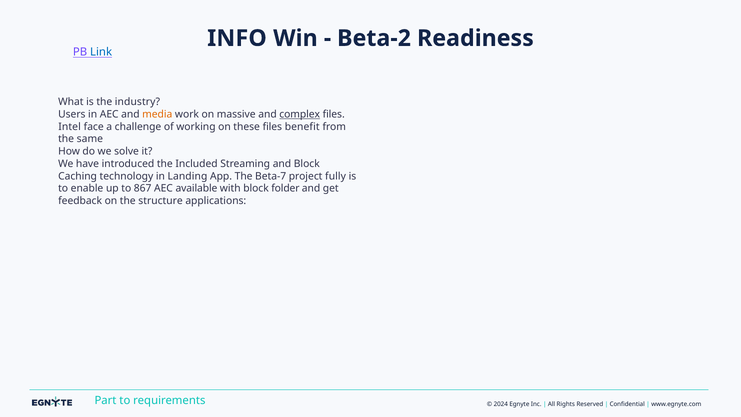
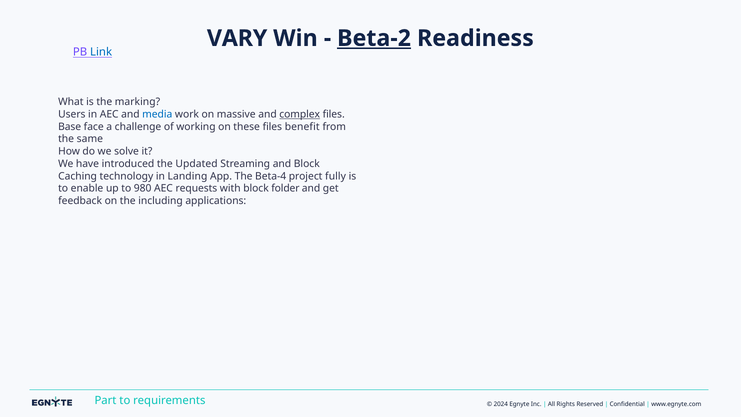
INFO: INFO -> VARY (237, 38)
Beta-2 underline: none -> present (374, 38)
industry: industry -> marking (137, 102)
media colour: orange -> blue (157, 114)
Intel: Intel -> Base (70, 127)
Included: Included -> Updated (197, 164)
Beta-7: Beta-7 -> Beta-4 (271, 176)
867: 867 -> 980 (143, 188)
available: available -> requests (196, 188)
structure: structure -> including (161, 201)
